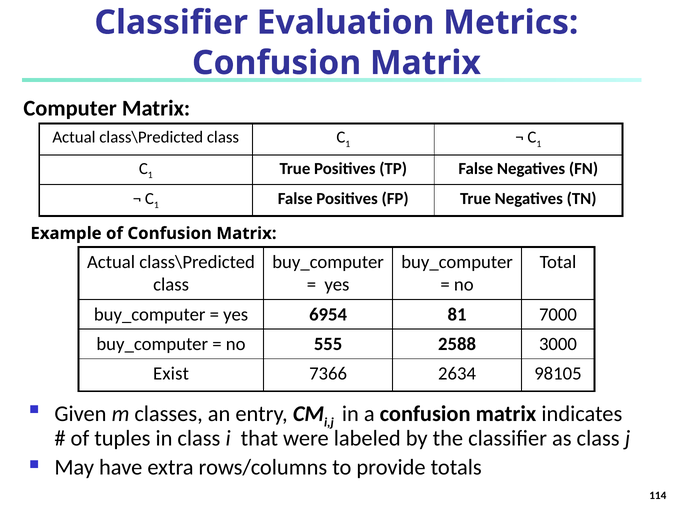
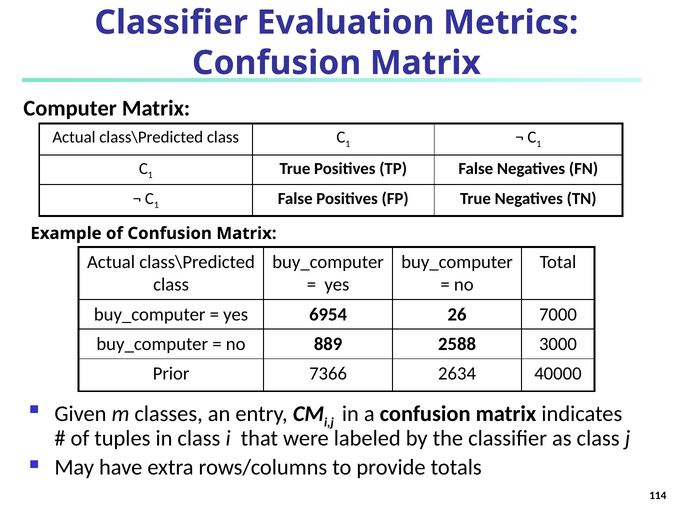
81: 81 -> 26 (457, 314)
555: 555 -> 889 (328, 344)
Exist: Exist -> Prior (171, 374)
98105: 98105 -> 40000 (558, 374)
